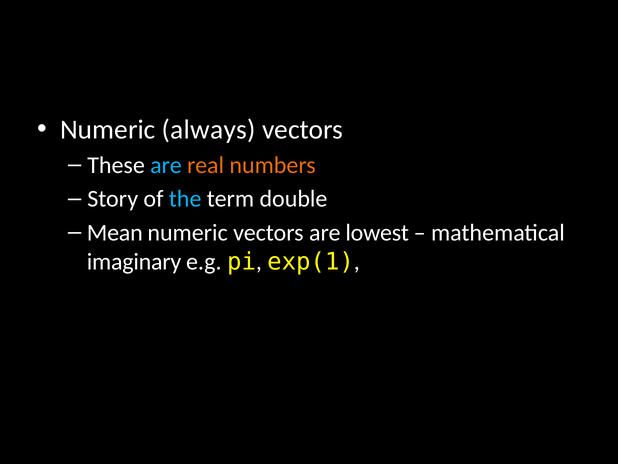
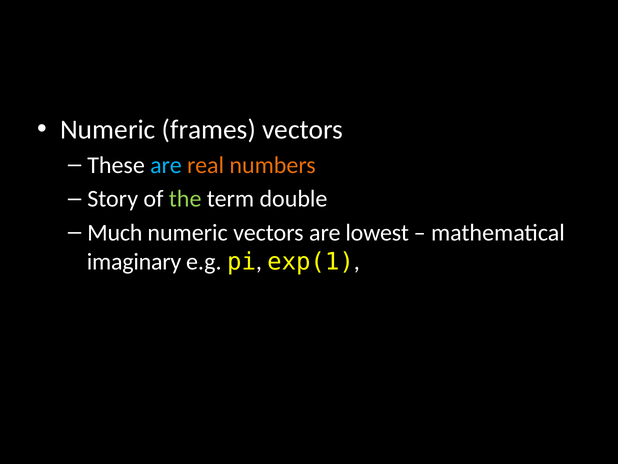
always: always -> frames (209, 130)
the colour: light blue -> light green (185, 199)
Mean: Mean -> Much (115, 232)
